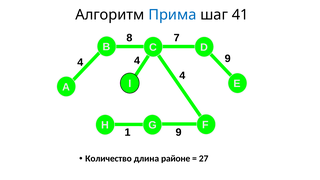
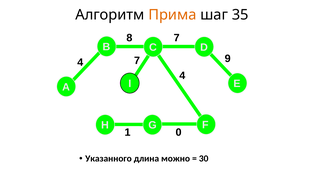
Прима colour: blue -> orange (172, 15)
41: 41 -> 35 (240, 15)
4: 4 -> 7 (137, 61)
1 9: 9 -> 0 (179, 132)
Количество: Количество -> Указанного (108, 159)
районе: районе -> можно (176, 159)
27: 27 -> 30 (204, 159)
